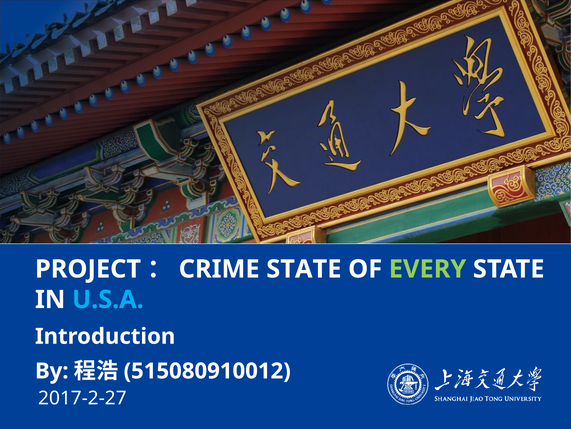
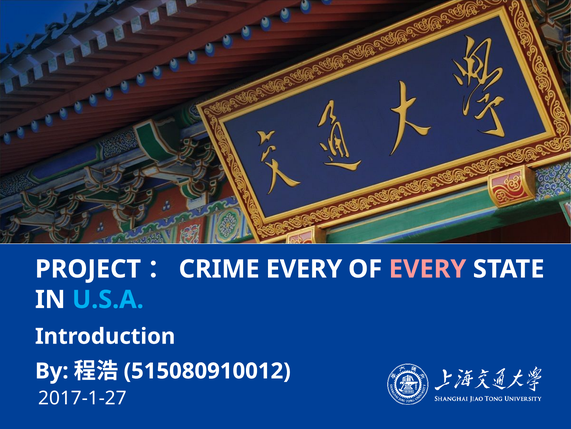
STATE: STATE -> EVERY (304, 269)
EVERY colour: light green -> pink (428, 269)
2017-2-27: 2017-2-27 -> 2017-1-27 (83, 398)
